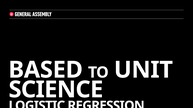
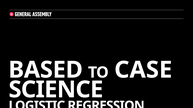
UNIT: UNIT -> CASE (143, 70)
